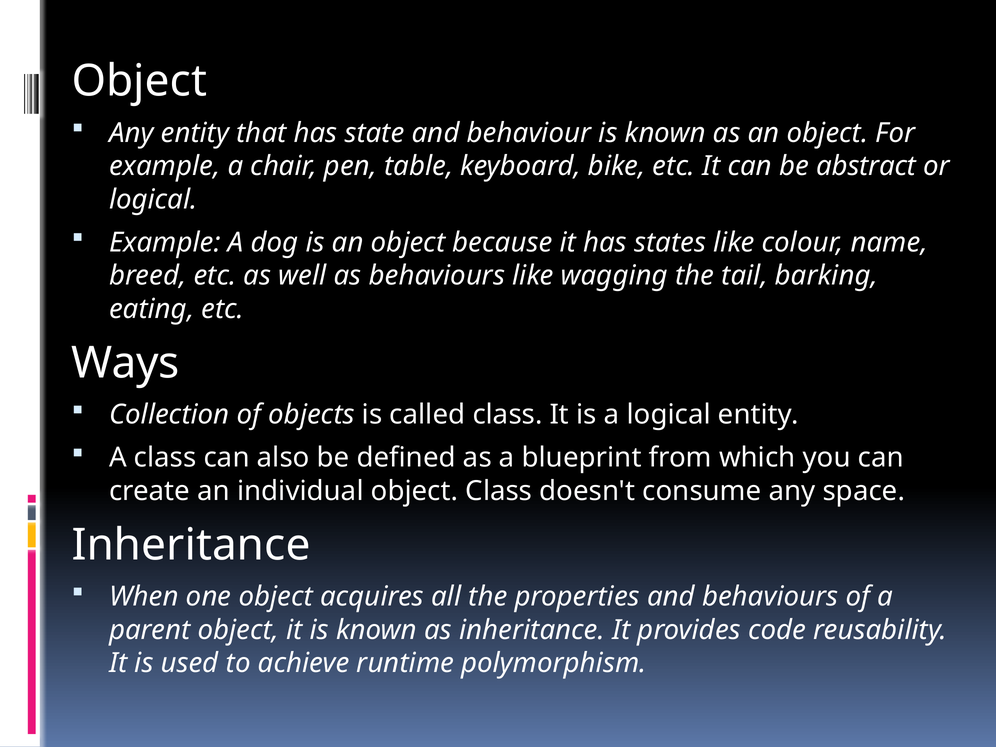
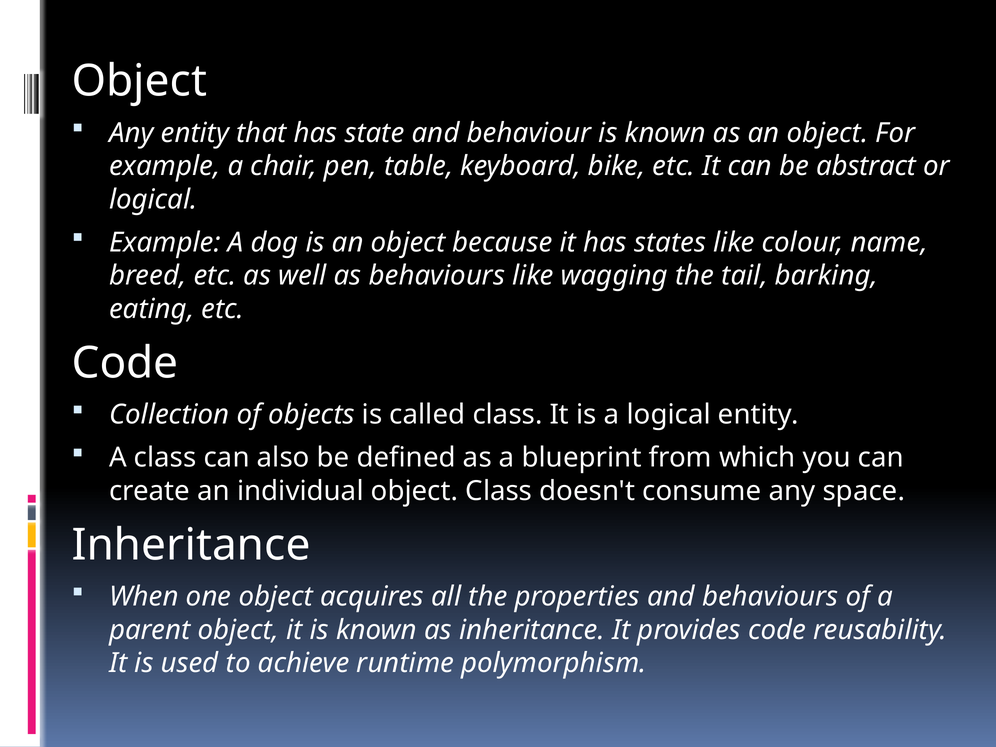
Ways: Ways -> Code (125, 363)
